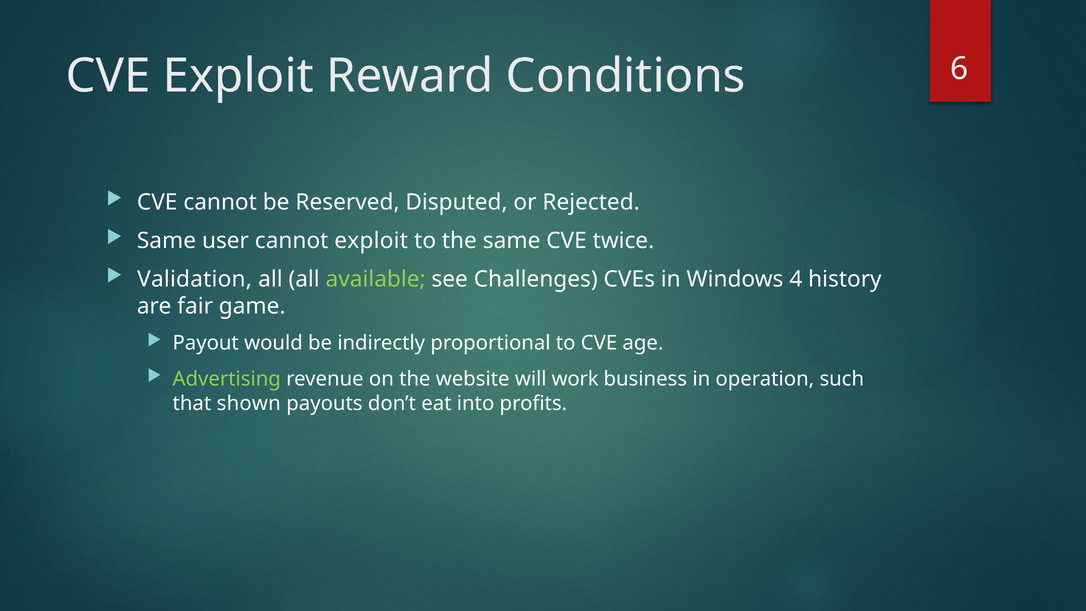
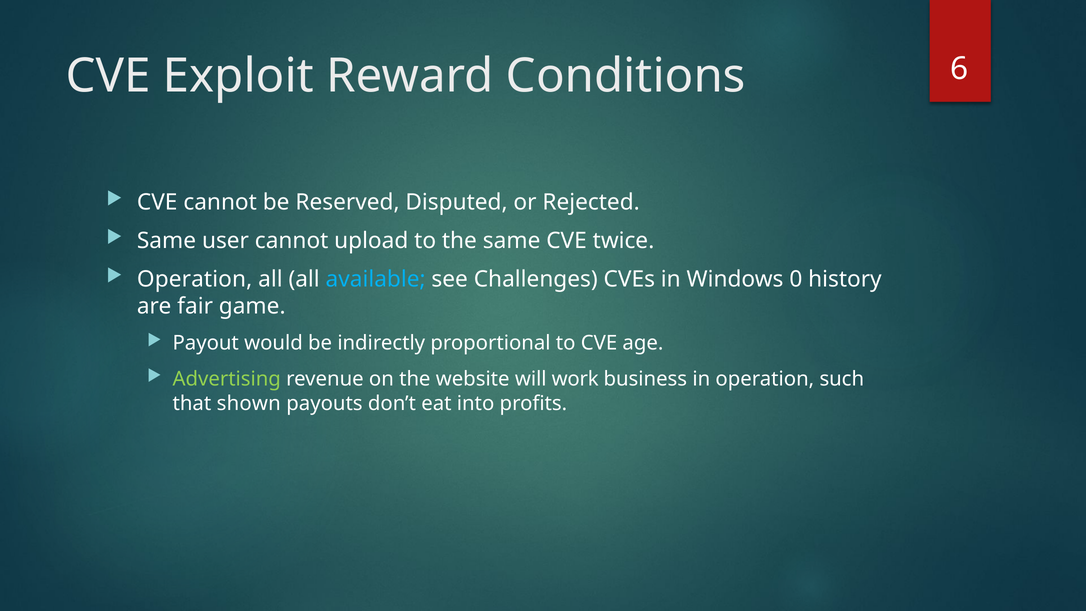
cannot exploit: exploit -> upload (371, 241)
Validation: Validation -> Operation (195, 279)
available colour: light green -> light blue (376, 279)
4: 4 -> 0 (796, 279)
